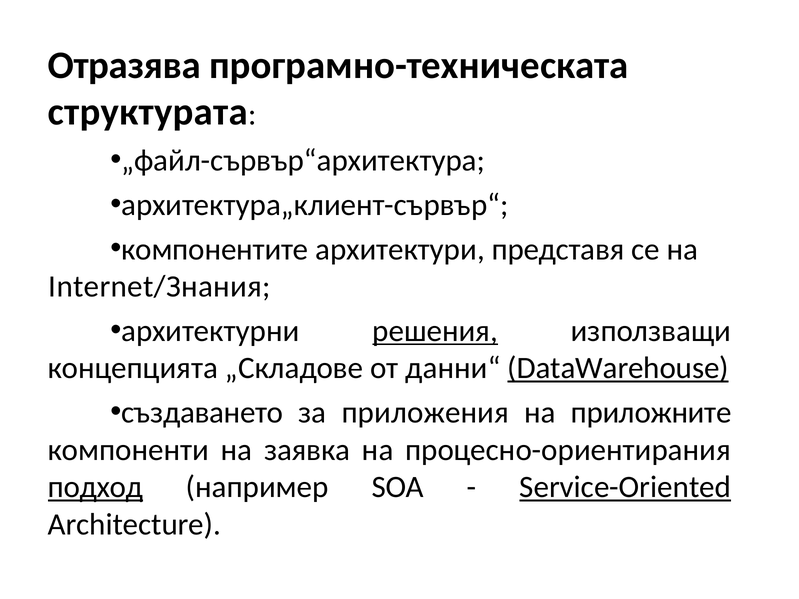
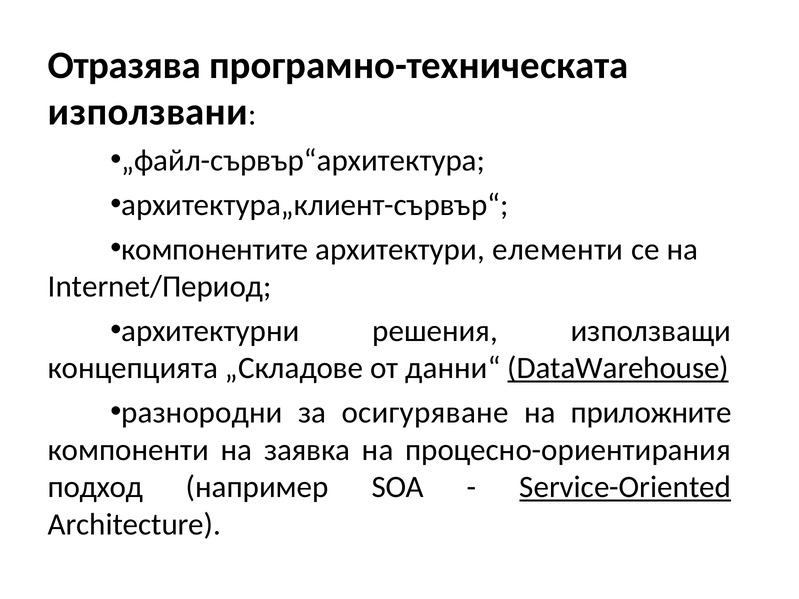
структурата: структурата -> използвани (148, 112)
представя: представя -> елементи (558, 249)
Internet/Знания: Internet/Знания -> Internet/Период (160, 287)
решения underline: present -> none (435, 331)
създаването: създаването -> разнородни (202, 413)
приложения: приложения -> осигуряване (425, 413)
подход underline: present -> none (96, 487)
